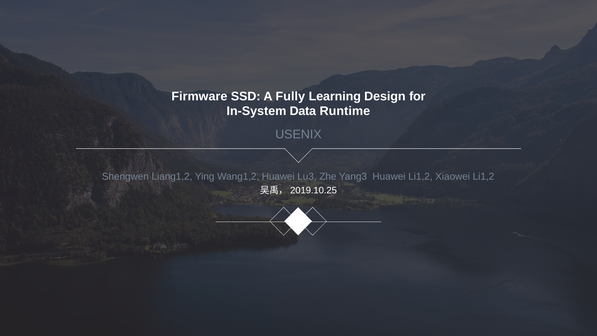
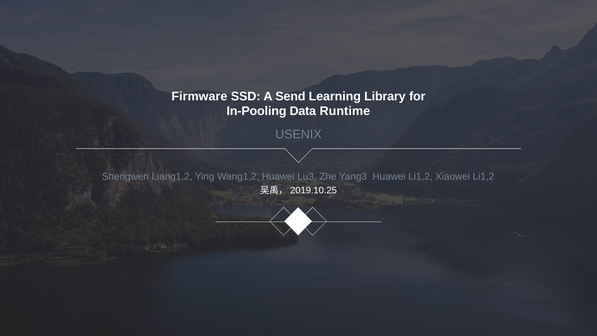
Fully: Fully -> Send (290, 96)
Design: Design -> Library (385, 96)
In-System: In-System -> In-Pooling (256, 111)
